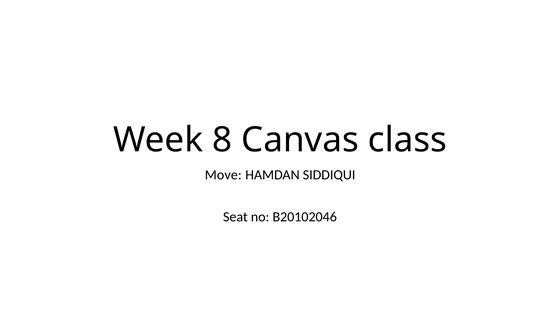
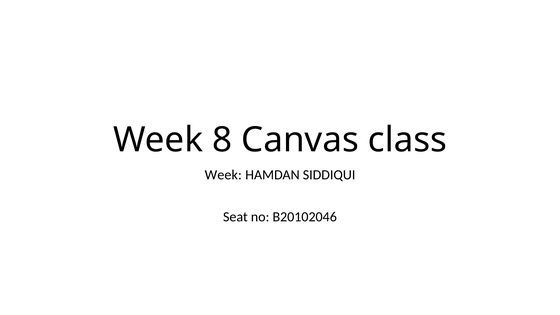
Move: Move -> Week (223, 175)
